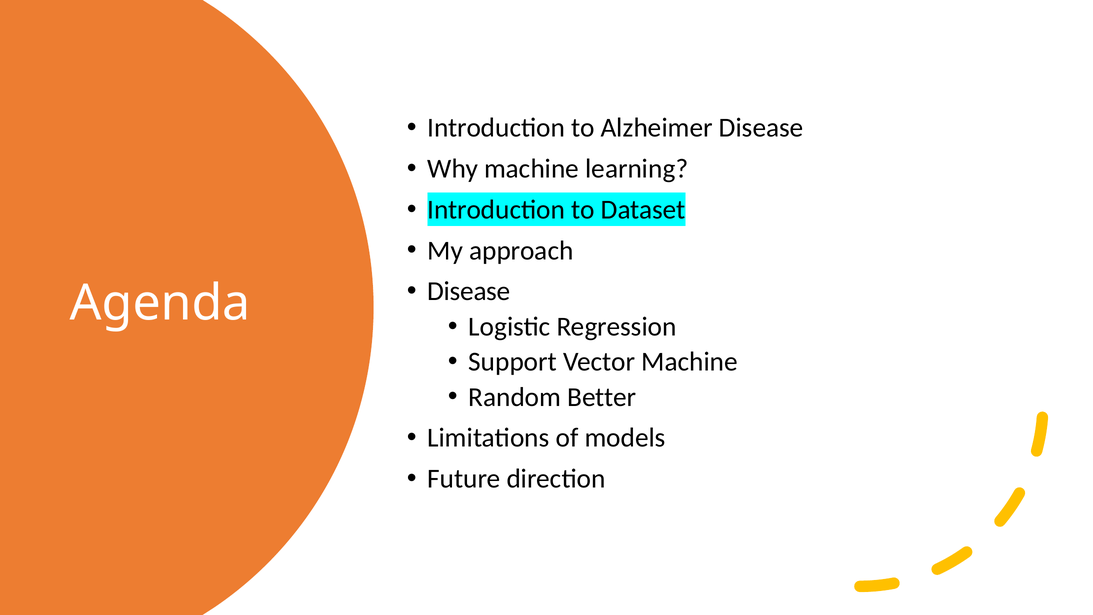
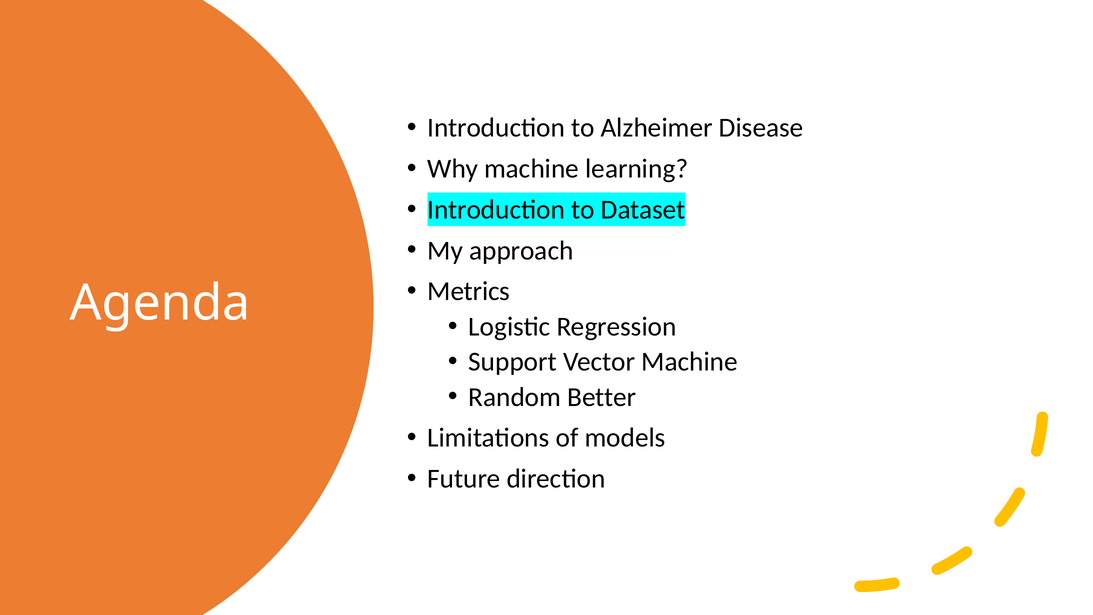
Disease: Disease -> Metrics (469, 291)
